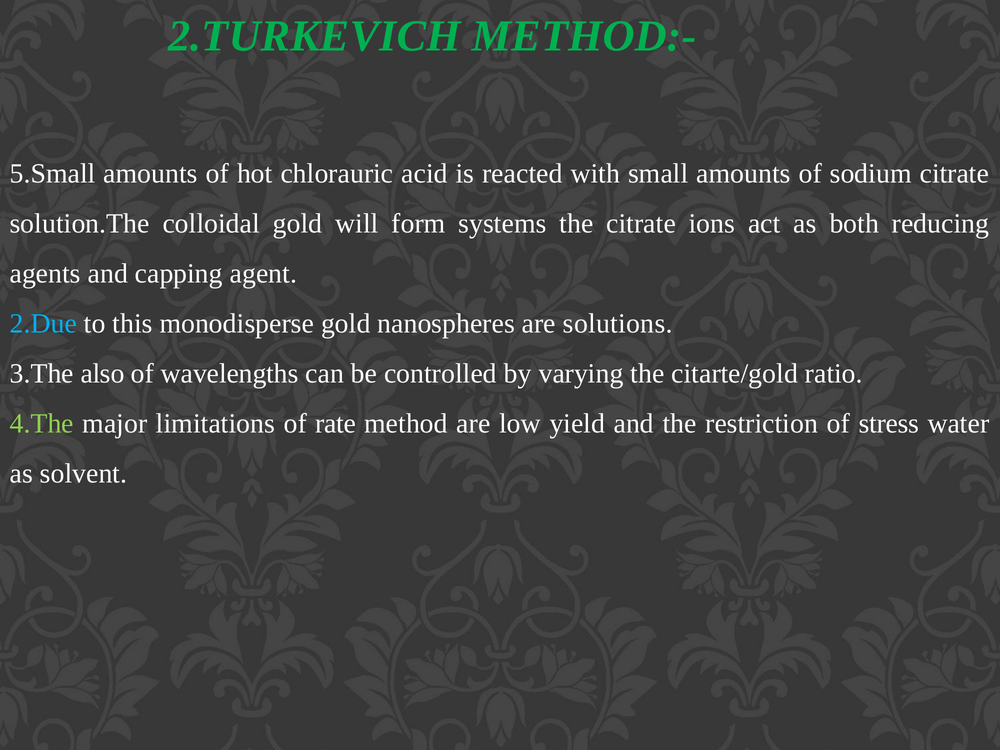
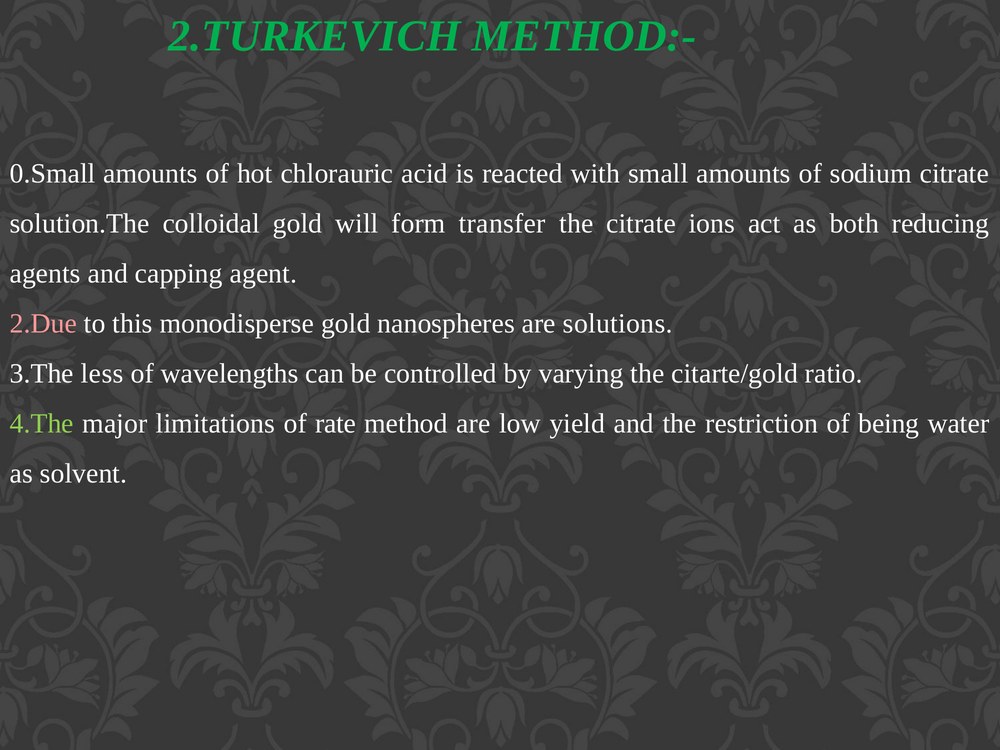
5.Small: 5.Small -> 0.Small (53, 174)
systems: systems -> transfer (502, 224)
2.Due colour: light blue -> pink (43, 324)
also: also -> less (102, 374)
stress: stress -> being (889, 424)
